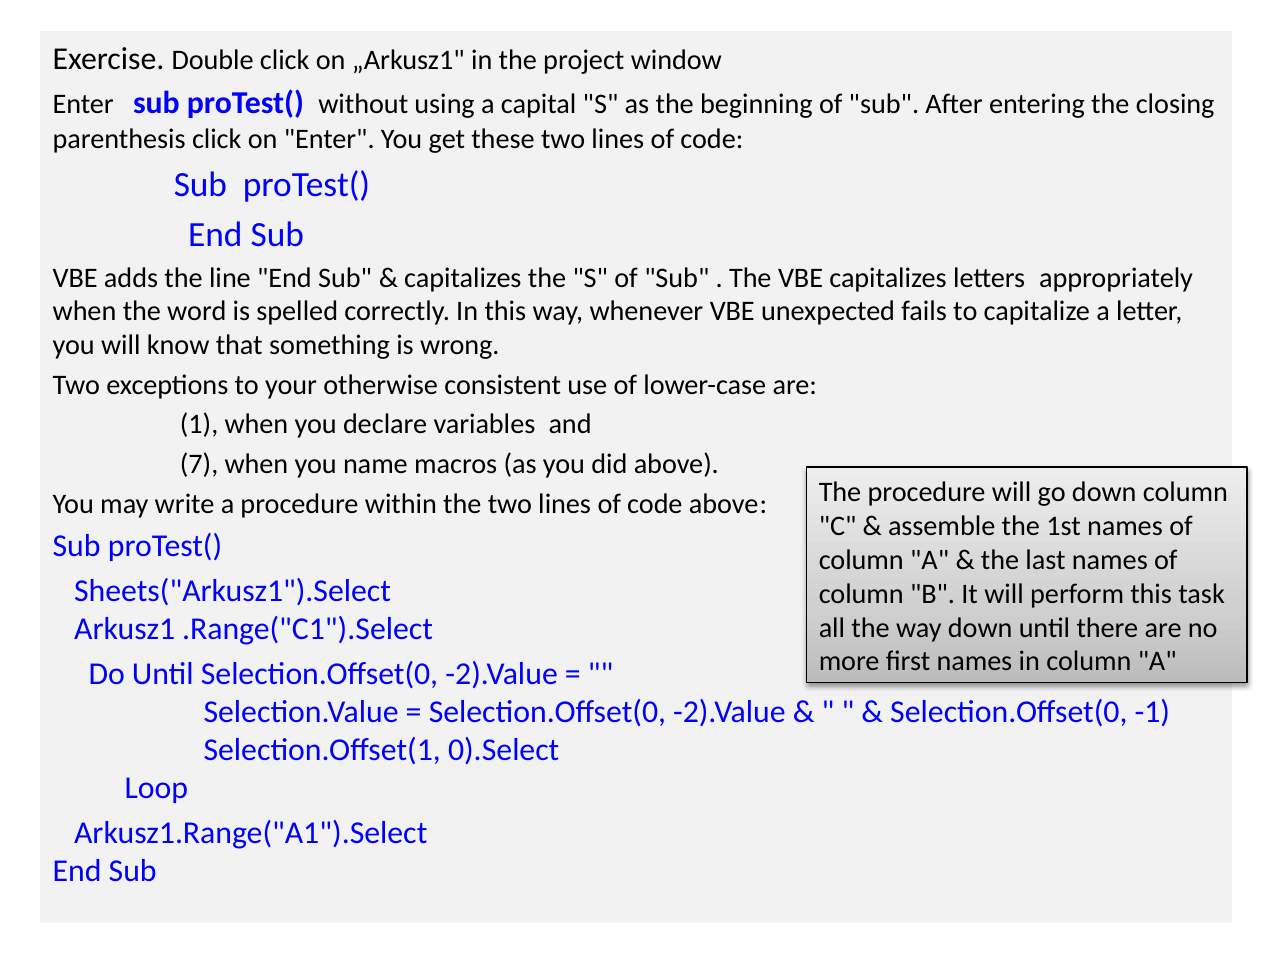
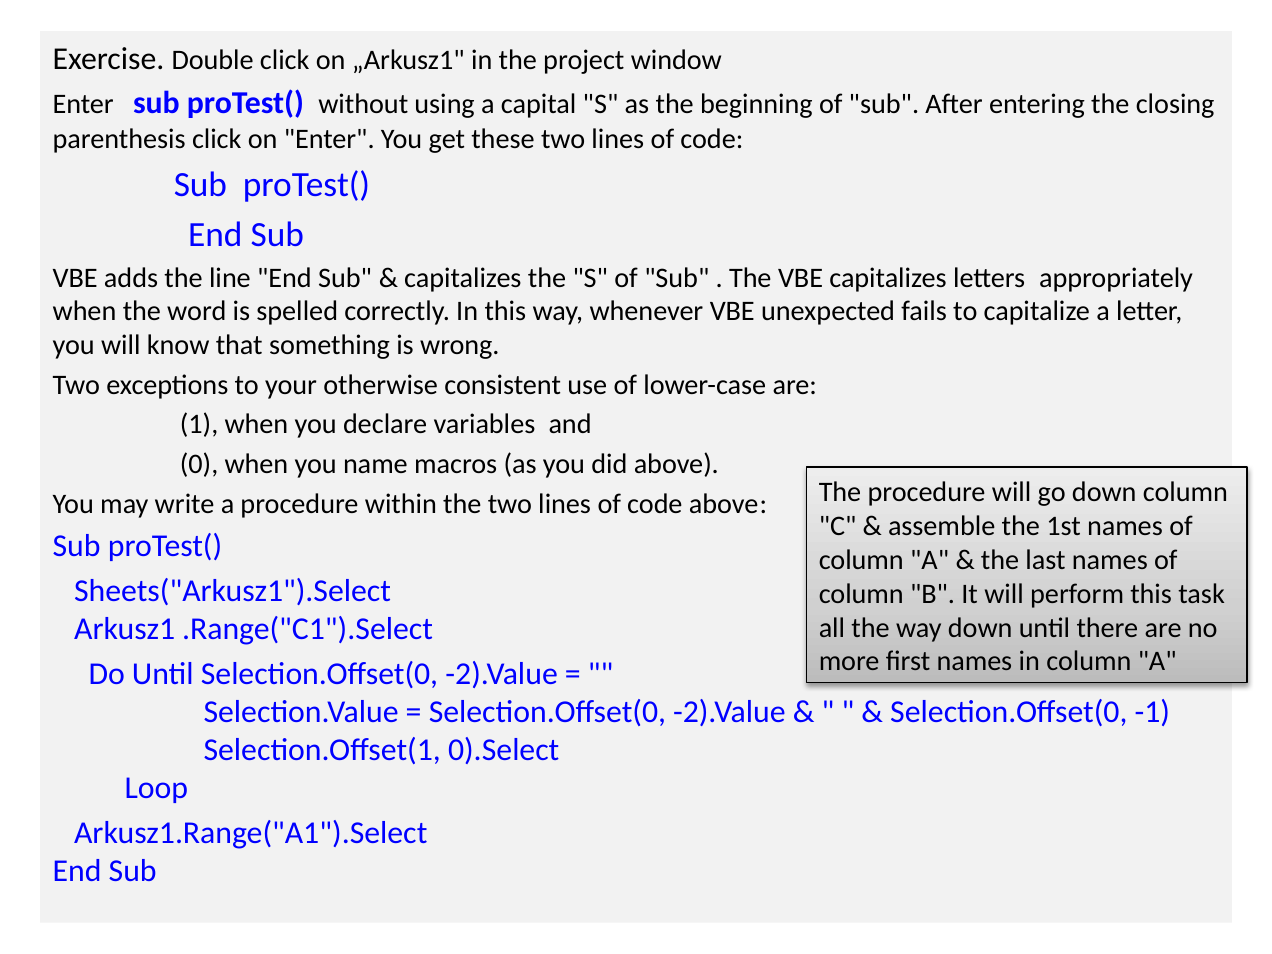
7: 7 -> 0 (199, 464)
